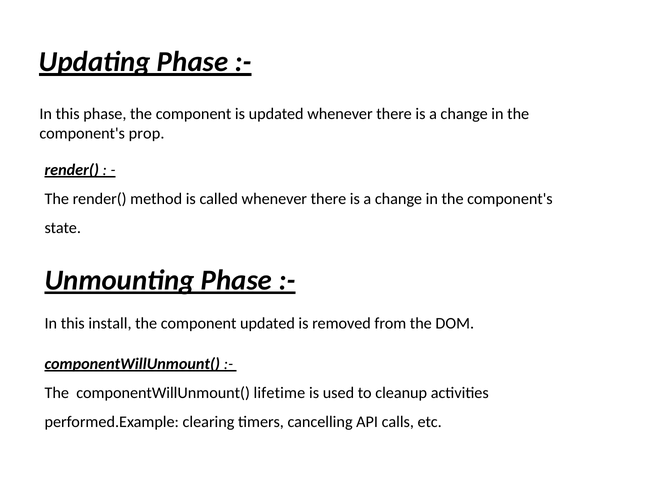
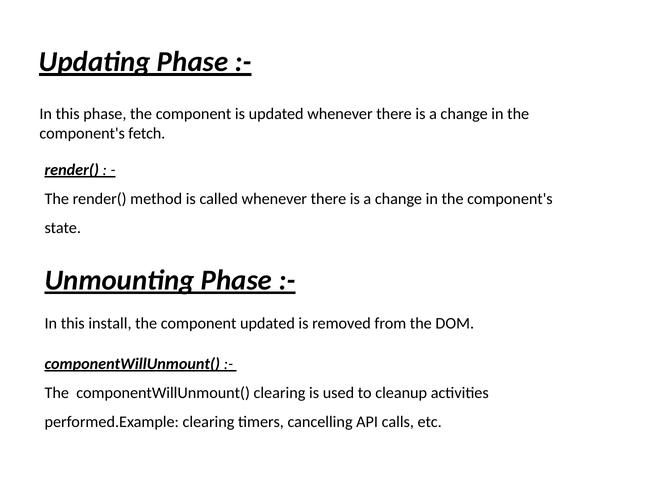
prop: prop -> fetch (147, 134)
componentWillUnmount( lifetime: lifetime -> clearing (279, 393)
